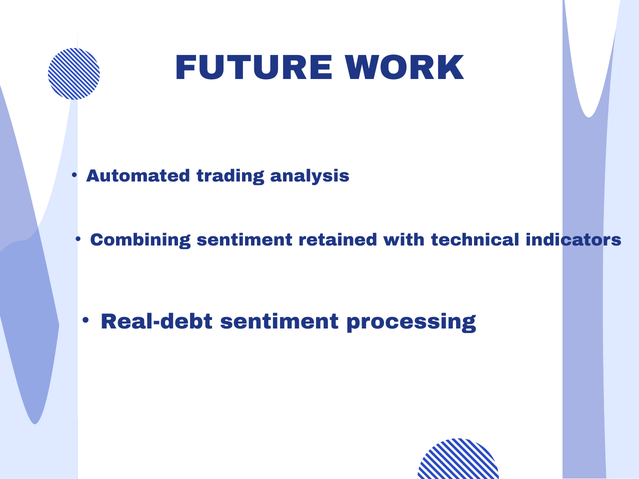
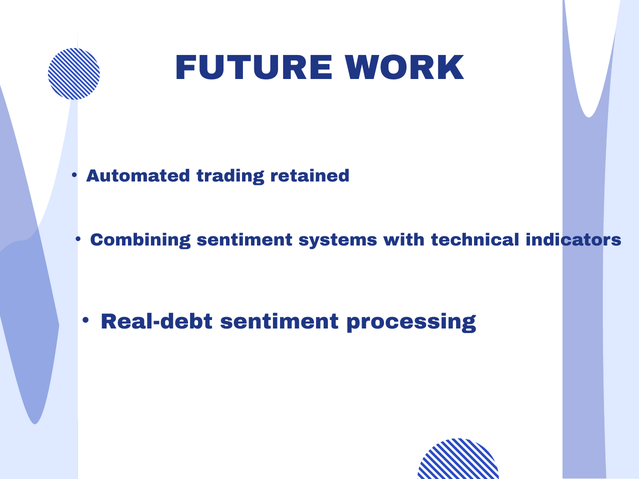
analysis: analysis -> retained (310, 176)
retained: retained -> systems (338, 240)
